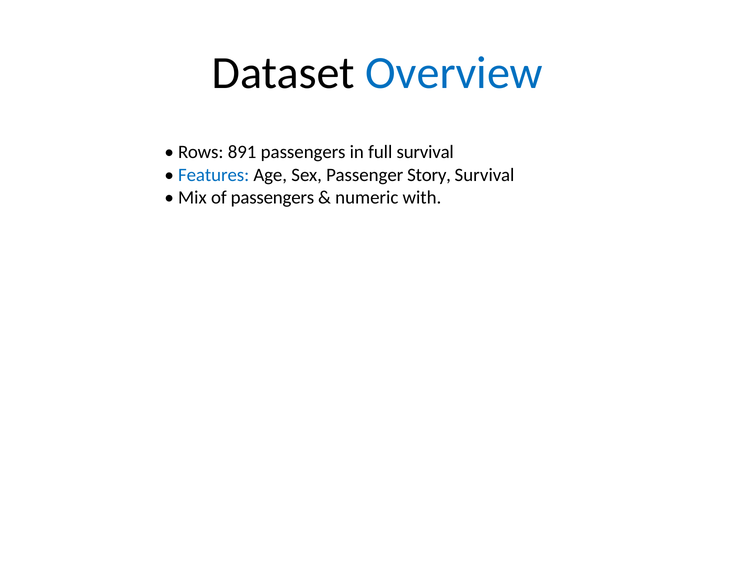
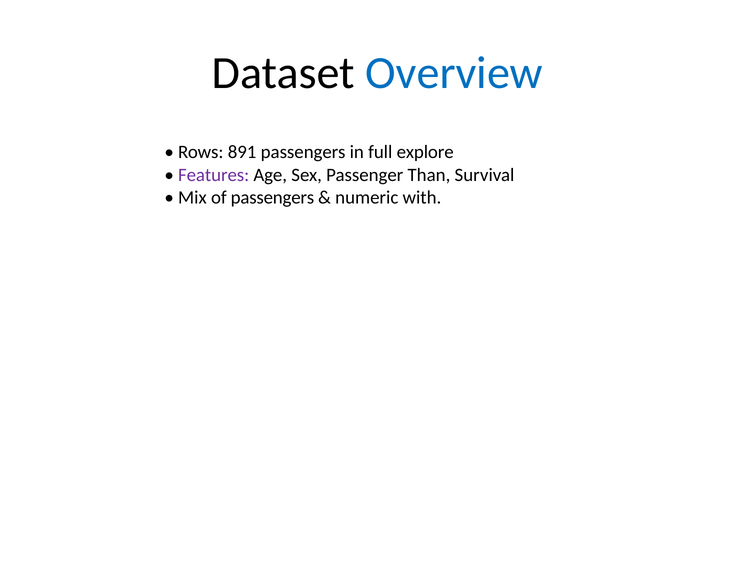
full survival: survival -> explore (425, 152)
Features colour: blue -> purple (214, 175)
Story: Story -> Than (429, 175)
